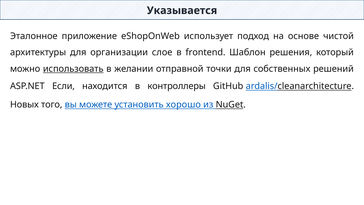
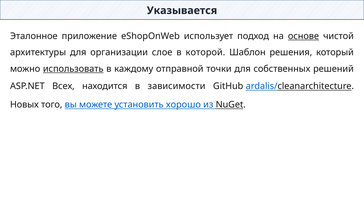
основе underline: none -> present (303, 36)
frontend: frontend -> которой (205, 52)
желании: желании -> каждому (134, 69)
Если: Если -> Всех (63, 86)
контроллеры: контроллеры -> зависимости (177, 86)
